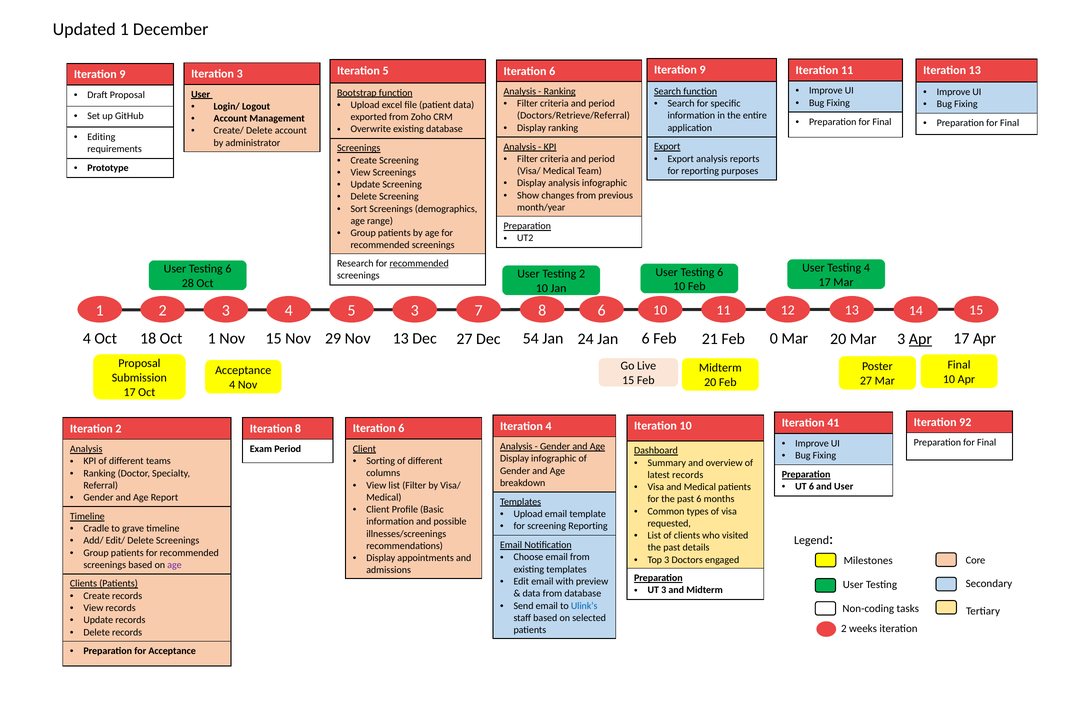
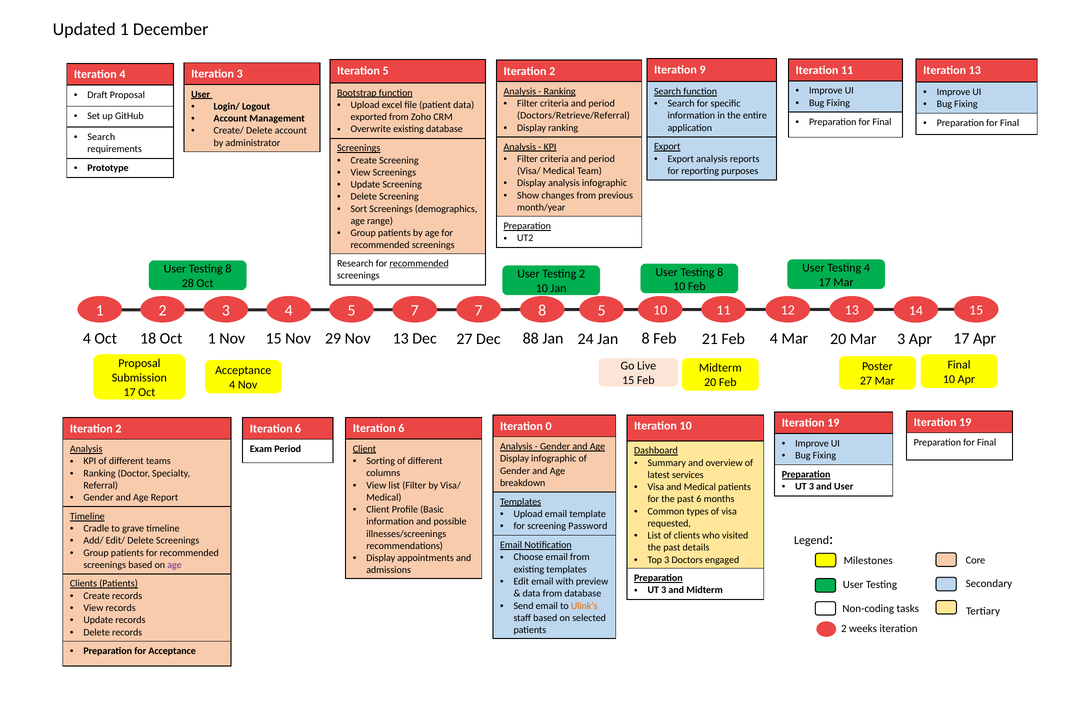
6: 6 -> 2 (552, 71)
9: 9 -> 4 (122, 74)
Editing: Editing -> Search (101, 137)
6: 6 -> 8 (228, 269)
6: 6 -> 8 (720, 272)
5 3: 3 -> 7 (415, 310)
8 6: 6 -> 5 (602, 310)
54: 54 -> 88 (531, 338)
Jan 6: 6 -> 8 (646, 338)
Feb 0: 0 -> 4 (774, 338)
Apr underline: present -> none (920, 339)
92: 92 -> 19 (965, 422)
41: 41 -> 19 (833, 423)
Iteration 4: 4 -> 0 (549, 426)
8: 8 -> 6 (298, 428)
latest records: records -> services (688, 474)
6: 6 -> 3 (811, 486)
screening Reporting: Reporting -> Password (588, 526)
Ulink’s colour: blue -> orange (584, 605)
